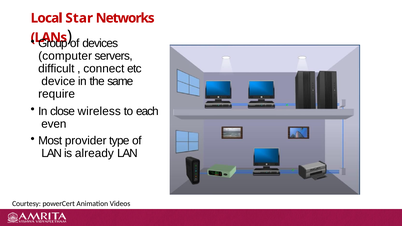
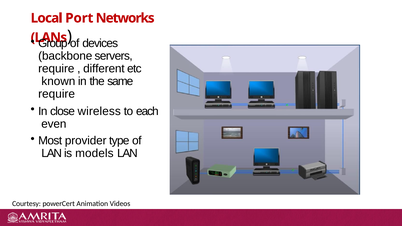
Star: Star -> Port (79, 18)
computer: computer -> backbone (65, 56)
difficult: difficult -> require (56, 69)
connect: connect -> different (104, 69)
device: device -> known (58, 81)
already: already -> models (94, 153)
